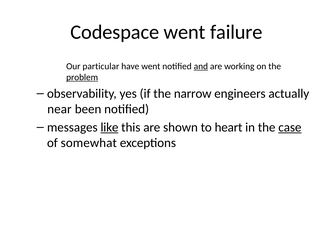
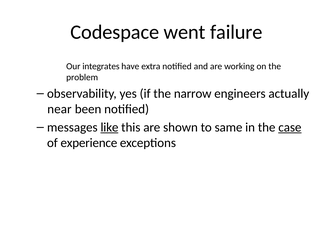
particular: particular -> integrates (101, 66)
have went: went -> extra (151, 66)
and underline: present -> none (201, 66)
problem underline: present -> none (82, 77)
heart: heart -> same (229, 127)
somewhat: somewhat -> experience (89, 143)
